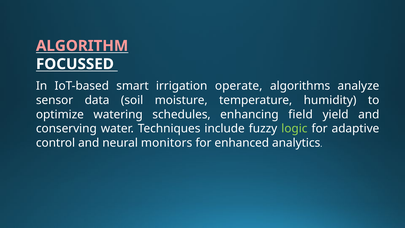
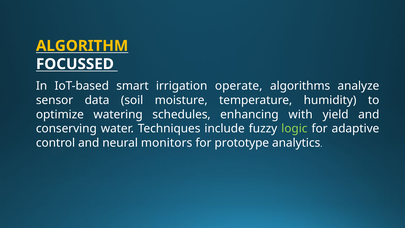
ALGORITHM colour: pink -> yellow (82, 46)
field: field -> with (301, 114)
enhanced: enhanced -> prototype (242, 143)
